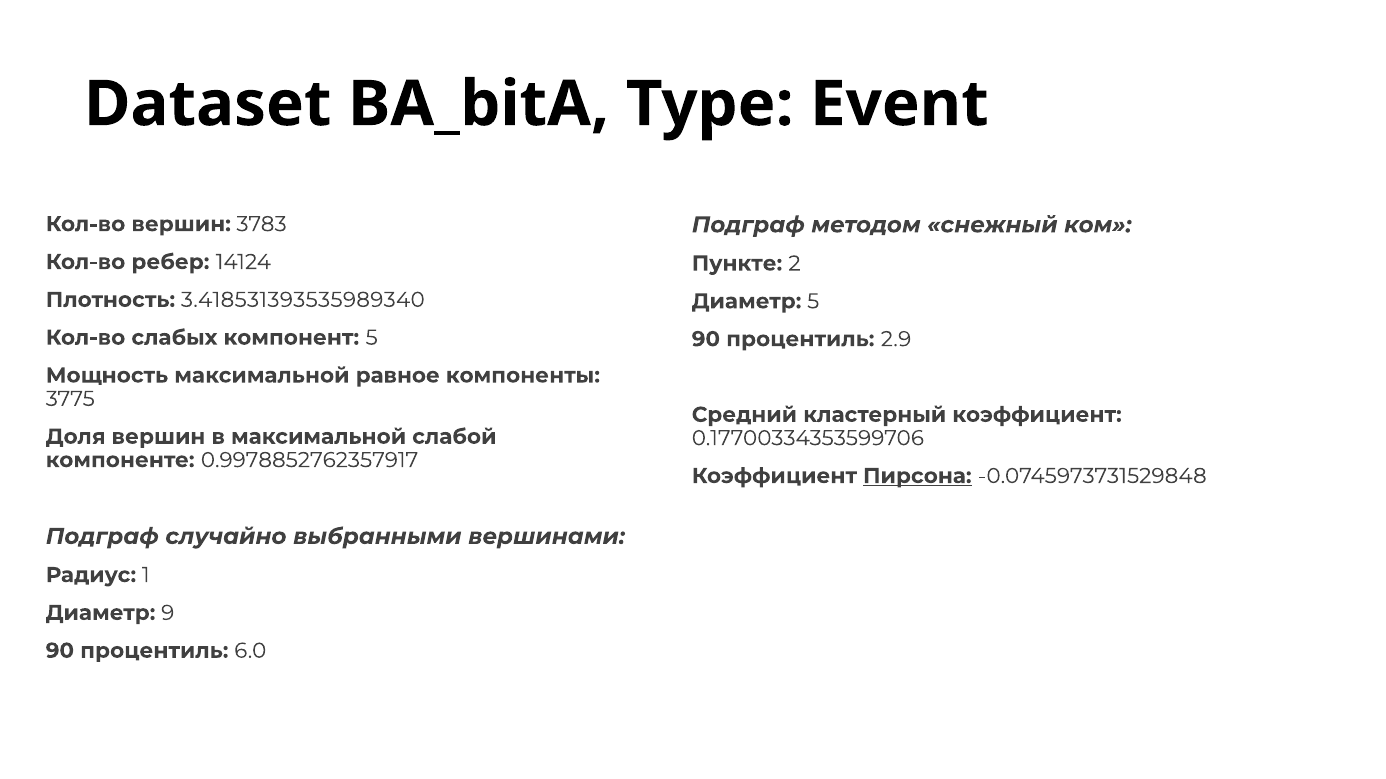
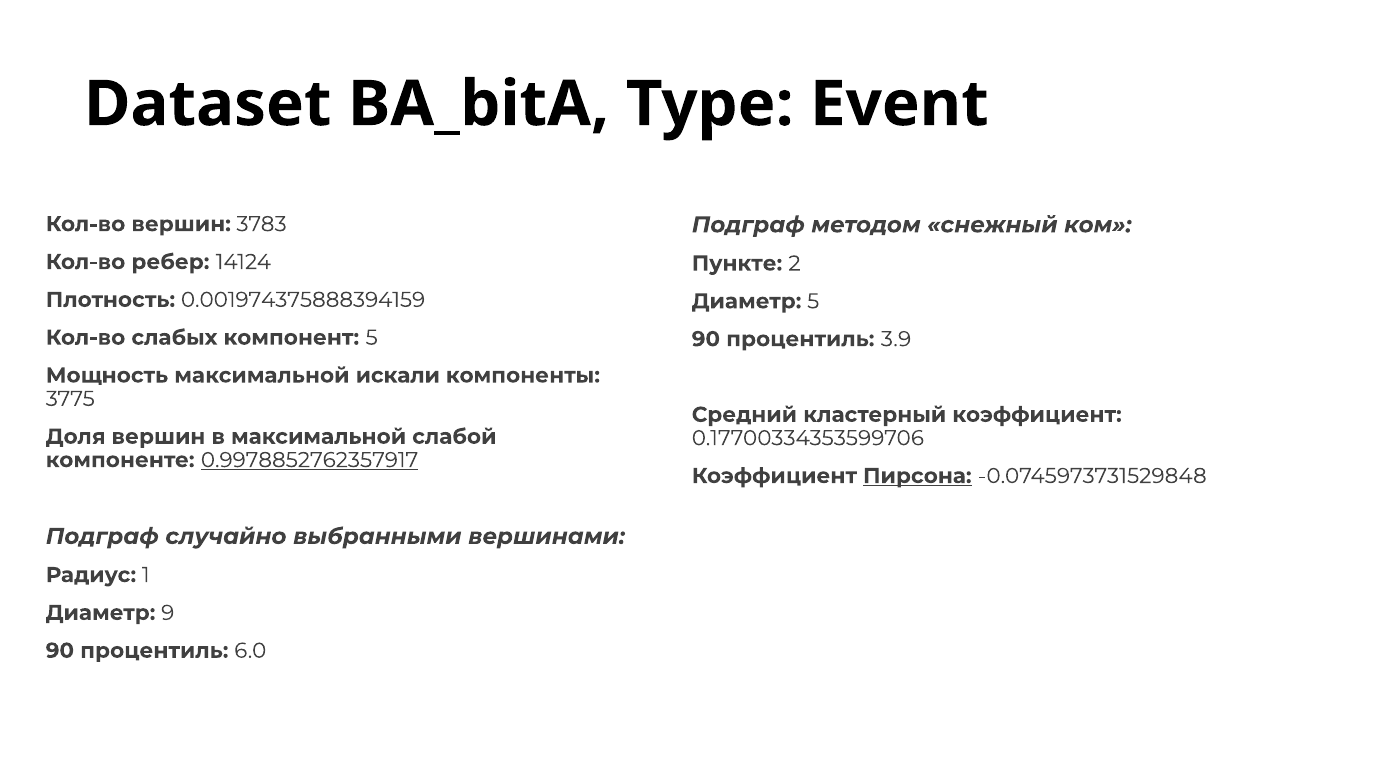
3.418531393535989340: 3.418531393535989340 -> 0.001974375888394159 (303, 300)
2.9: 2.9 -> 3.9 (896, 339)
равное: равное -> искали (398, 376)
0.9978852762357917 underline: none -> present (310, 460)
